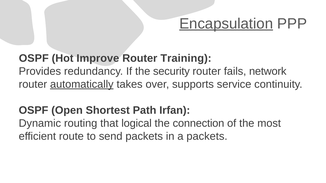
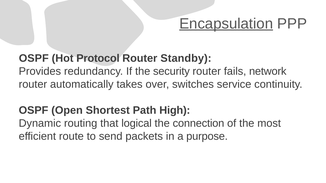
Improve: Improve -> Protocol (98, 58)
Training: Training -> Standby (186, 58)
automatically underline: present -> none (82, 84)
supports: supports -> switches (193, 84)
Irfan: Irfan -> High (175, 110)
a packets: packets -> purpose (207, 137)
